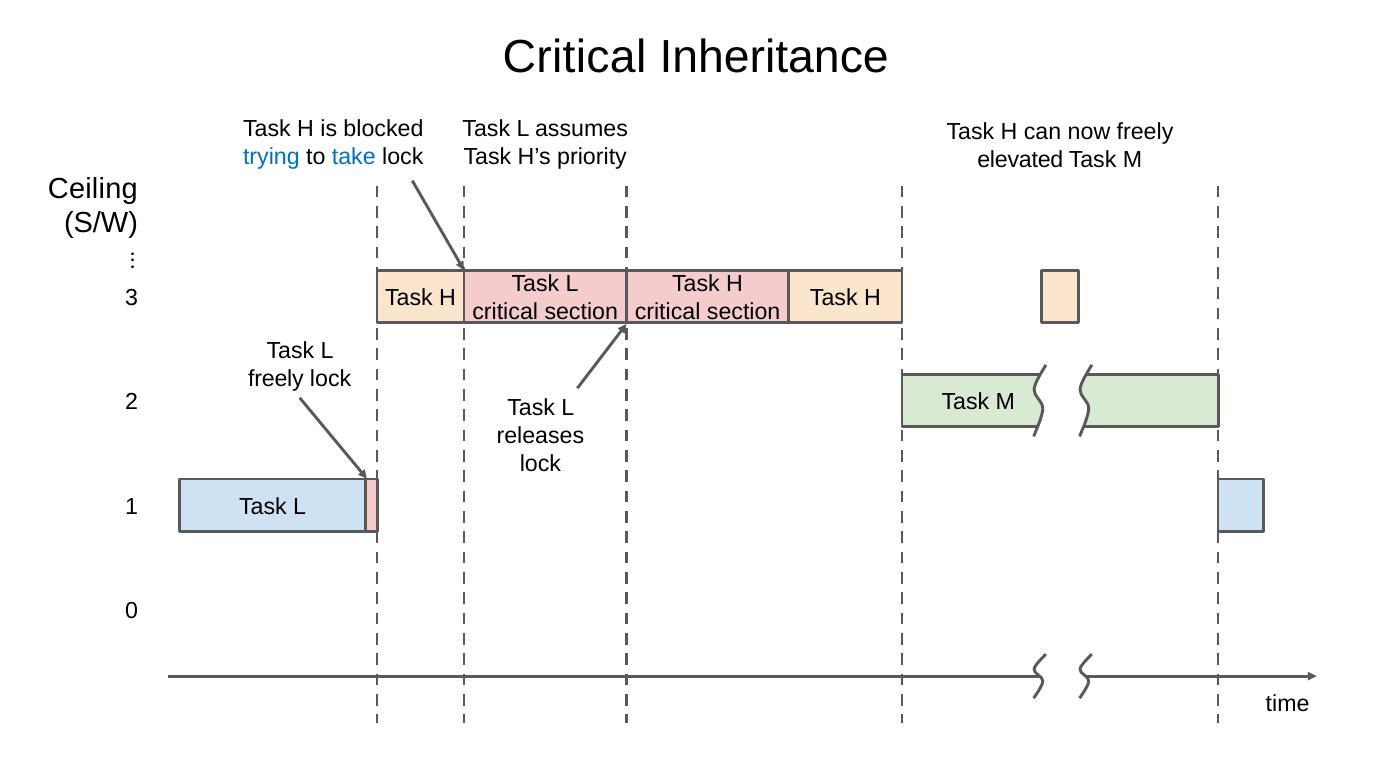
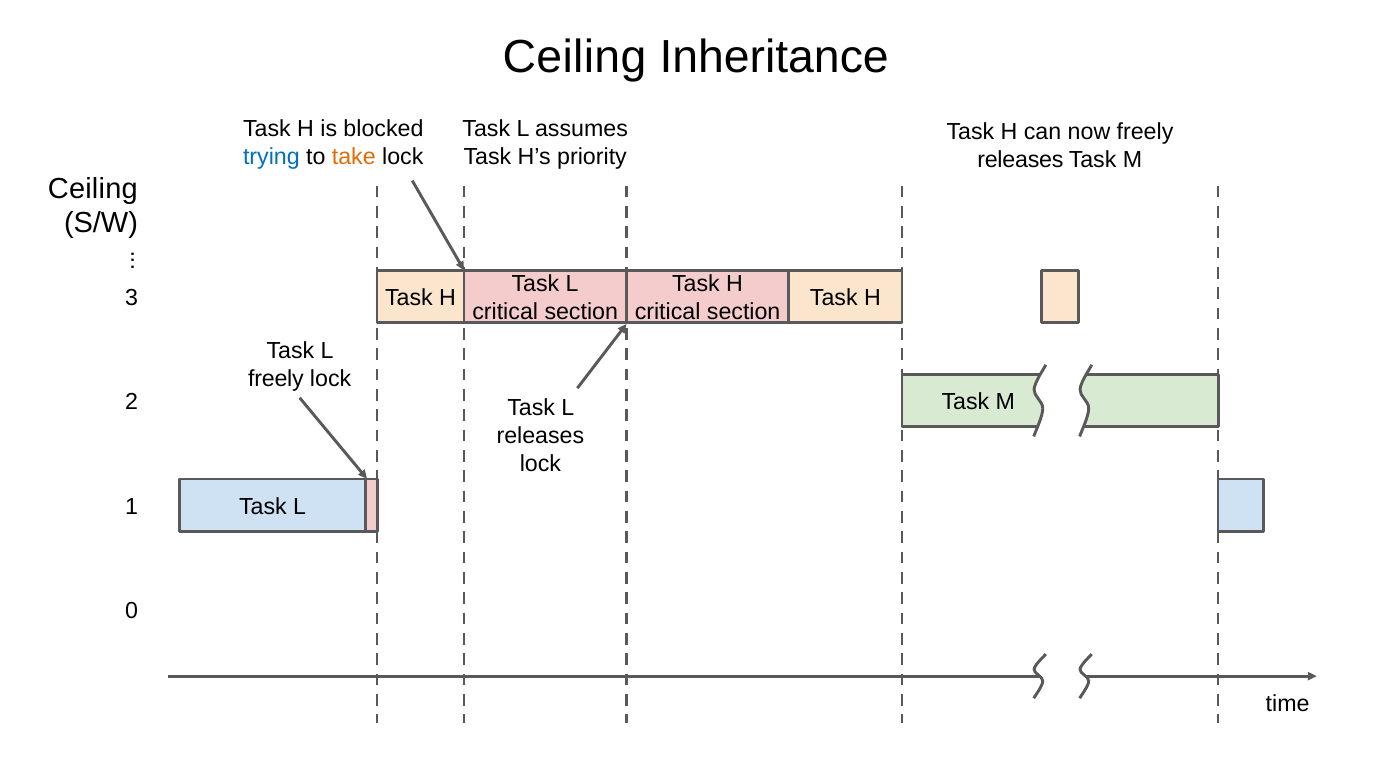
Critical: Critical -> Ceiling (574, 57)
take colour: blue -> orange (354, 157)
elevated: elevated -> releases (1020, 160)
